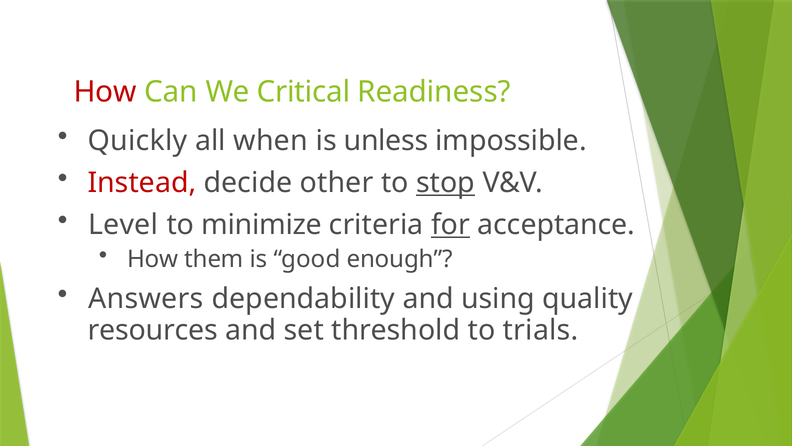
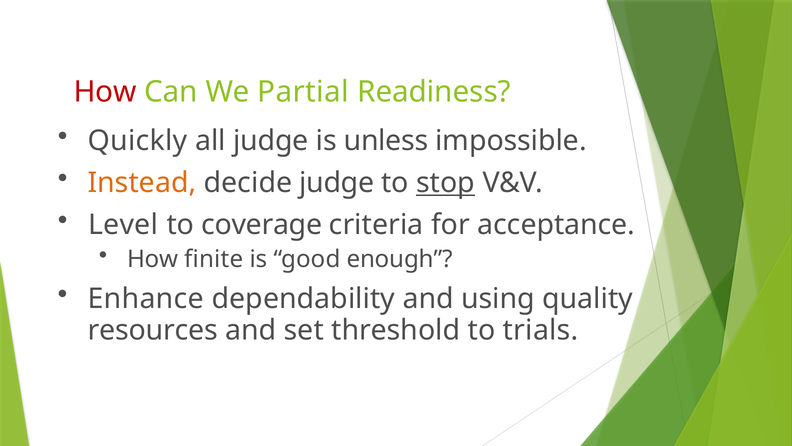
Critical: Critical -> Partial (303, 92)
all when: when -> judge (271, 141)
Instead colour: red -> orange (142, 183)
decide other: other -> judge (337, 183)
minimize: minimize -> coverage (262, 225)
for underline: present -> none (450, 225)
them: them -> finite (214, 259)
Answers: Answers -> Enhance (146, 299)
